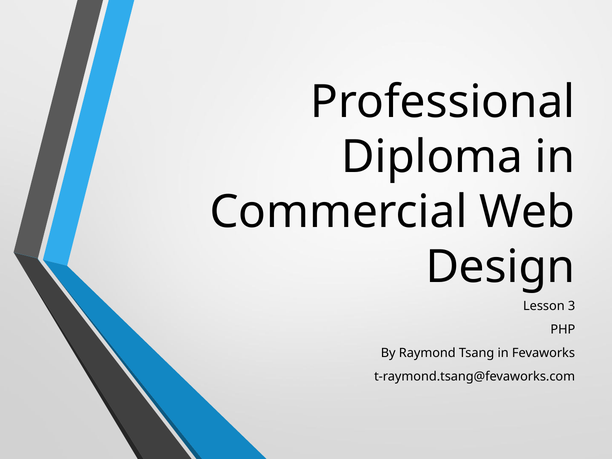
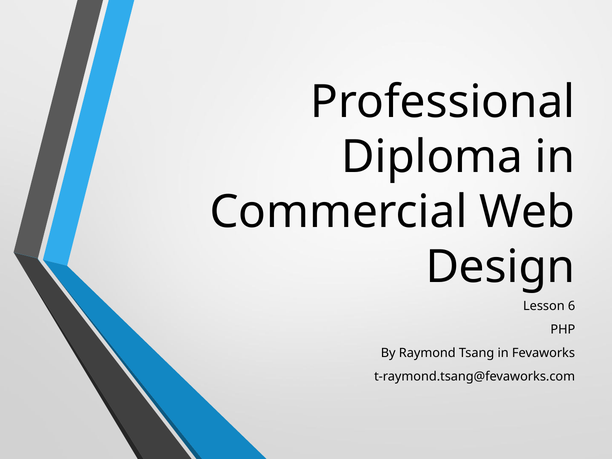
3: 3 -> 6 (572, 306)
